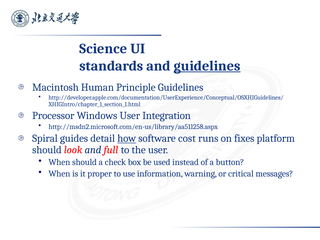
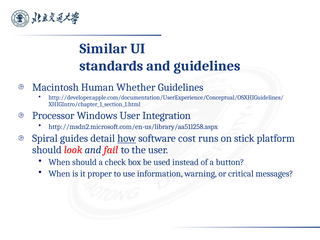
Science: Science -> Similar (103, 49)
guidelines underline: present -> none (207, 66)
Principle: Principle -> Whether (136, 87)
fixes: fixes -> stick (244, 138)
full: full -> fail (111, 150)
